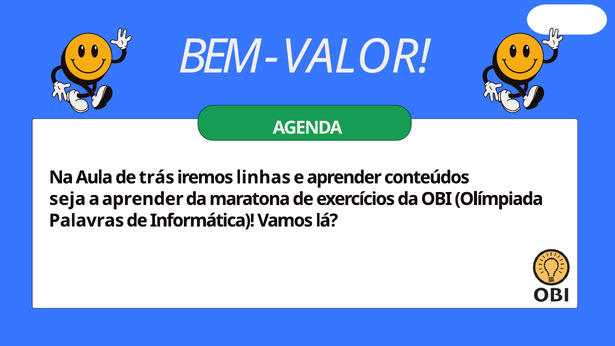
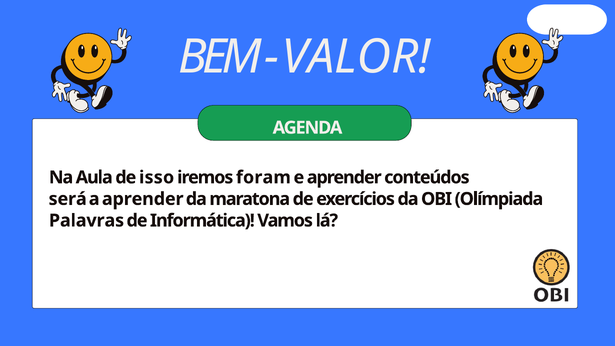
trás: trás -> isso (157, 177)
linhas: linhas -> foram (263, 177)
seja: seja -> será (68, 199)
